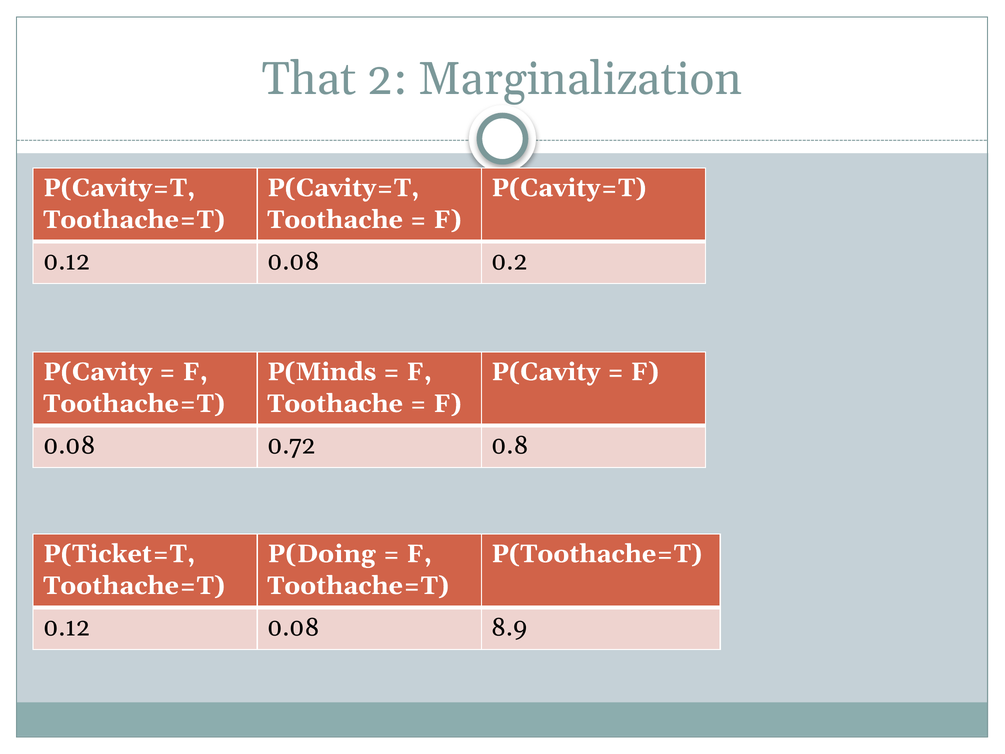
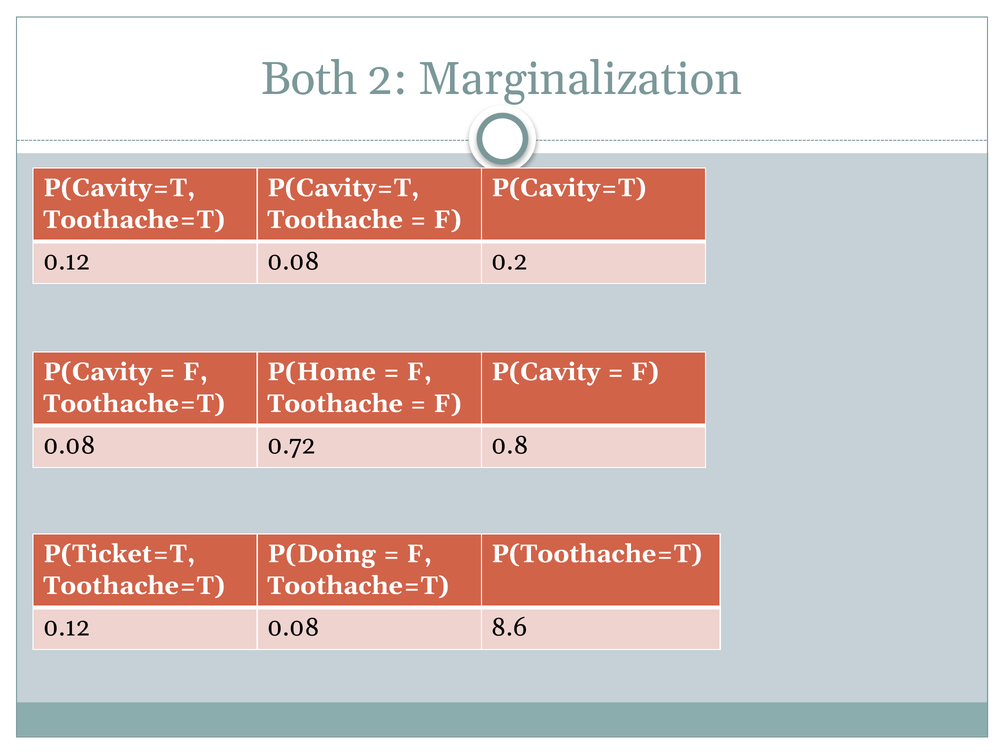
That: That -> Both (309, 79)
P(Minds: P(Minds -> P(Home (322, 372)
8.9: 8.9 -> 8.6 (509, 627)
